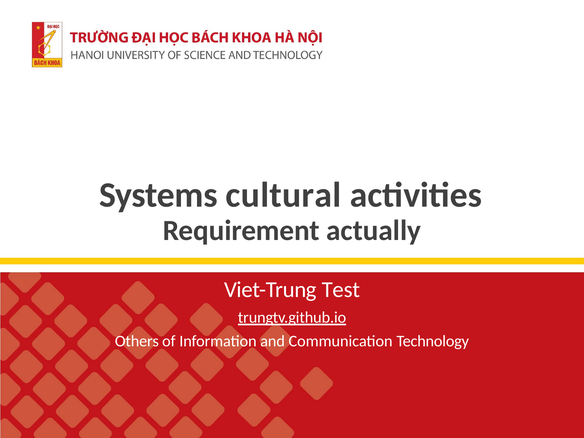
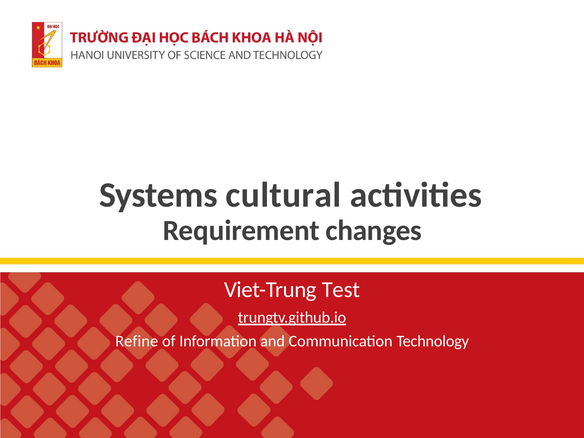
actually: actually -> changes (374, 231)
Others: Others -> Refine (137, 341)
